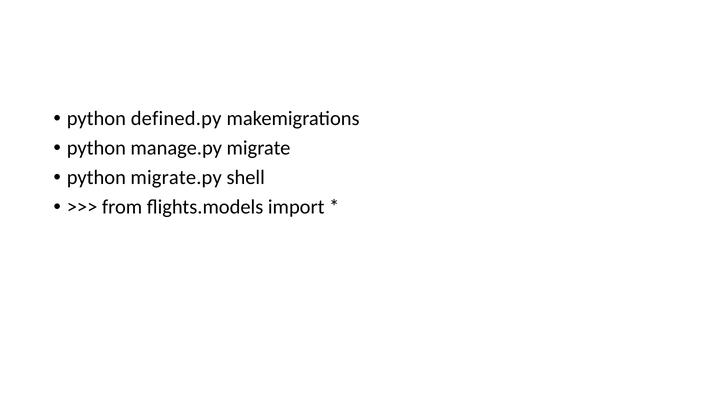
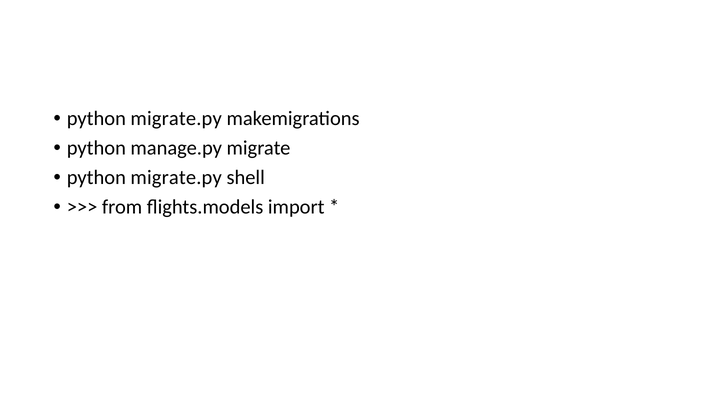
defined.py: defined.py -> migrate.py (176, 119)
